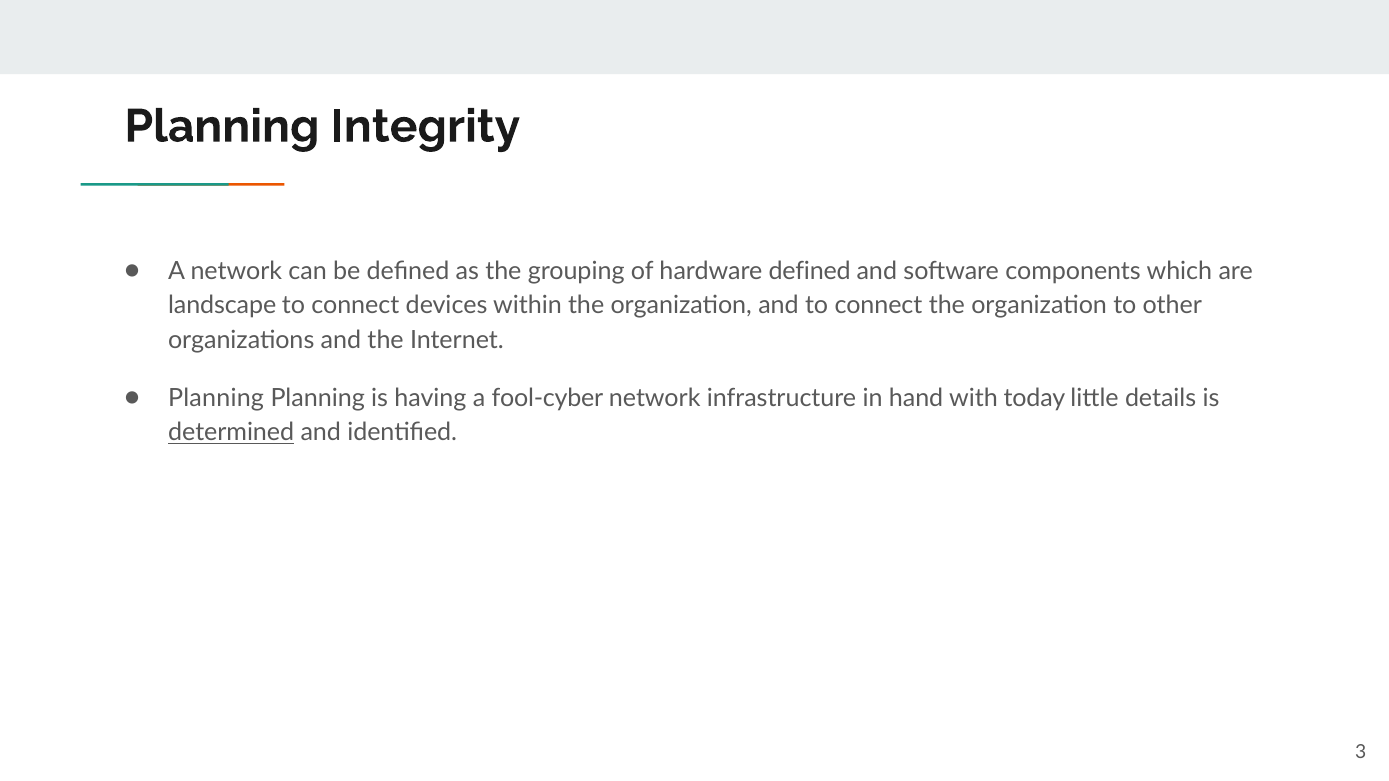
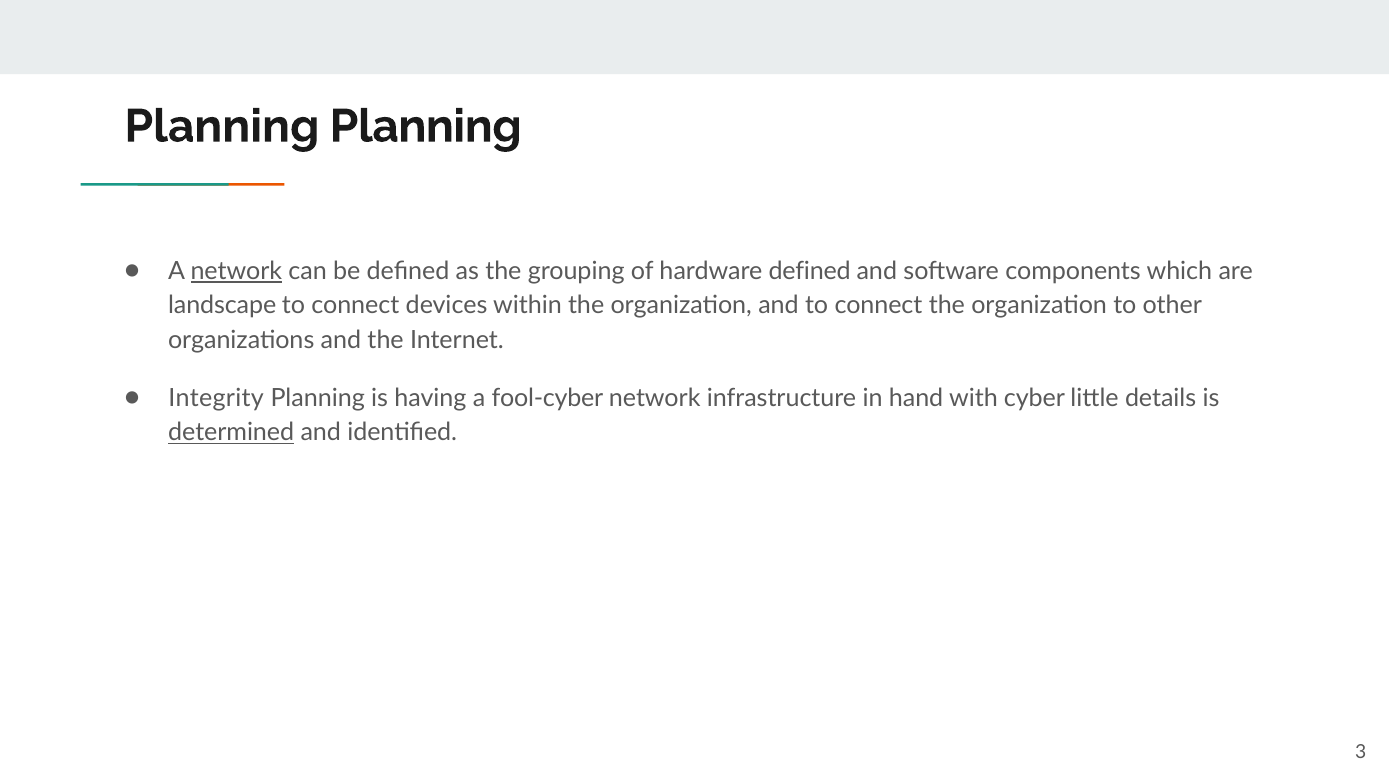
Planning Integrity: Integrity -> Planning (426, 126)
network underline: none -> present (236, 271)
Planning: Planning -> Integrity (216, 398)
today: today -> cyber (1034, 398)
